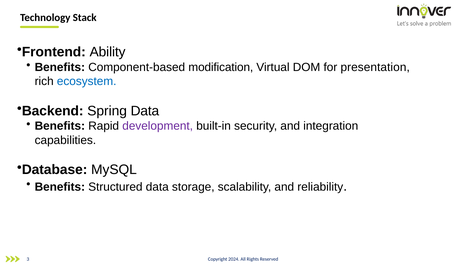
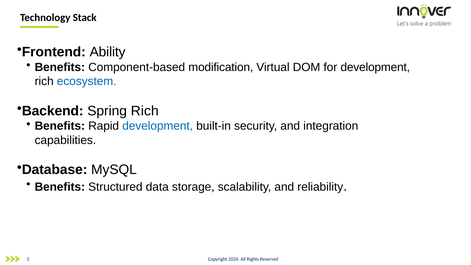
for presentation: presentation -> development (375, 67)
Spring Data: Data -> Rich (145, 111)
development colour: purple -> blue (158, 126)
